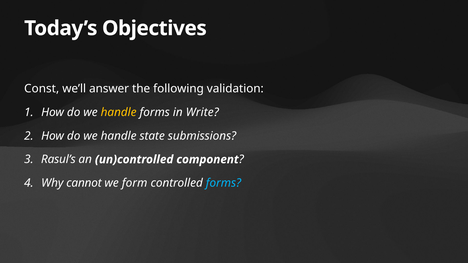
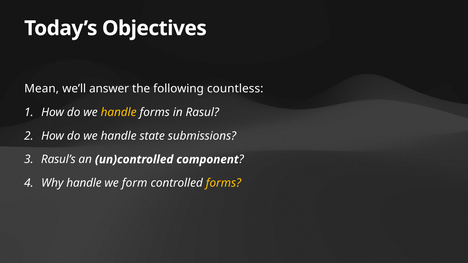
Const: Const -> Mean (42, 89)
validation: validation -> countless (235, 89)
Write: Write -> Rasul (202, 112)
Why cannot: cannot -> handle (84, 183)
forms colour: light blue -> yellow (223, 183)
